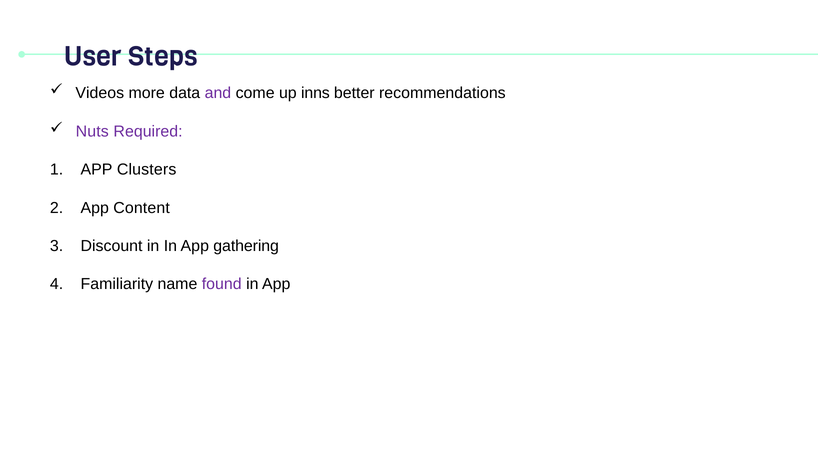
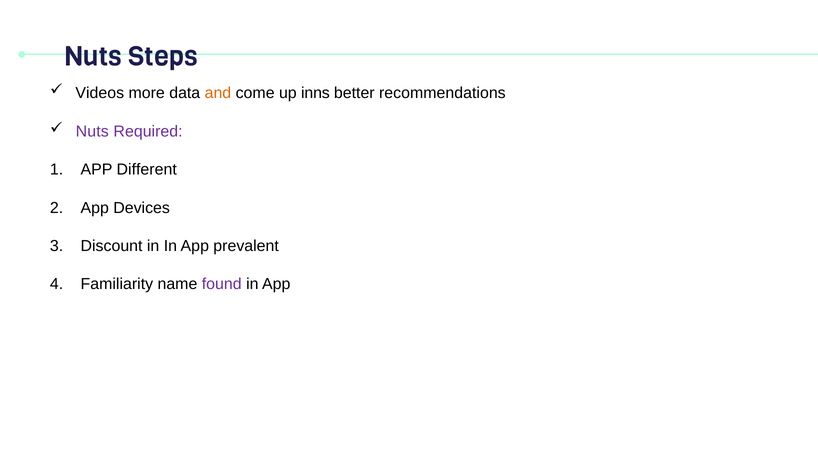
User: User -> Nuts (93, 57)
and colour: purple -> orange (218, 93)
Clusters: Clusters -> Different (147, 170)
Content: Content -> Devices (142, 208)
gathering: gathering -> prevalent (246, 246)
